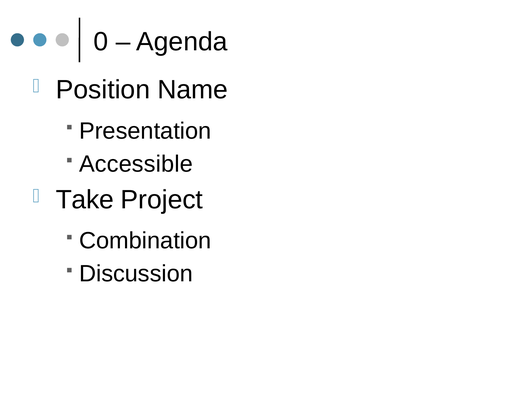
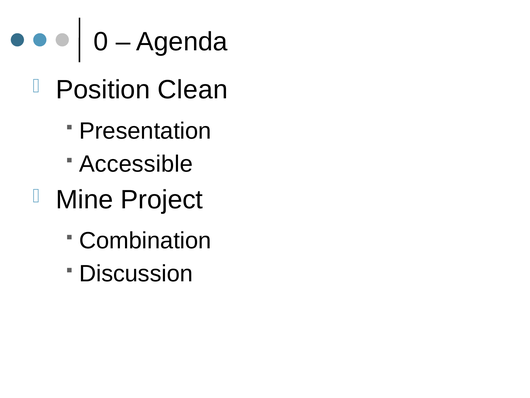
Name: Name -> Clean (193, 90)
Take: Take -> Mine (85, 199)
